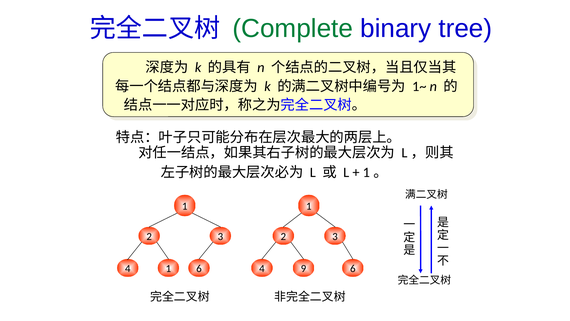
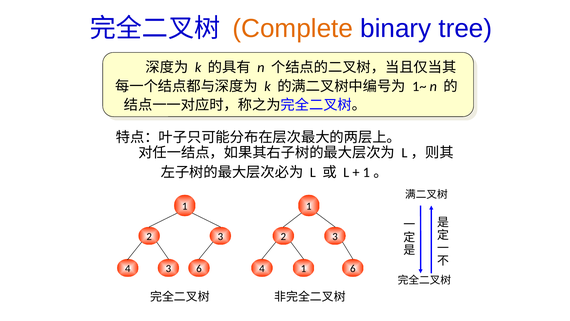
Complete colour: green -> orange (293, 28)
4 1: 1 -> 3 (168, 268)
4 9: 9 -> 1 (304, 268)
